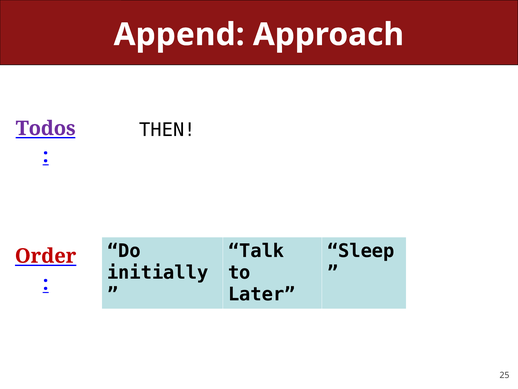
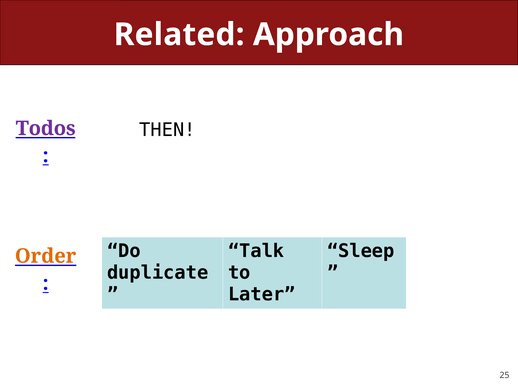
Append: Append -> Related (179, 35)
Order colour: red -> orange (46, 256)
initially: initially -> duplicate (158, 272)
